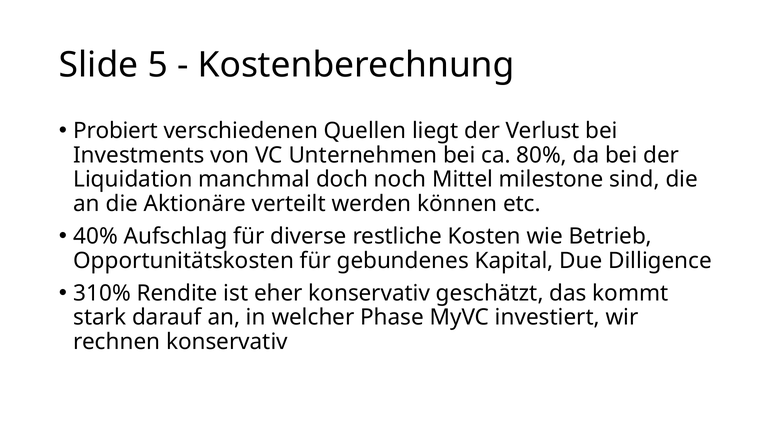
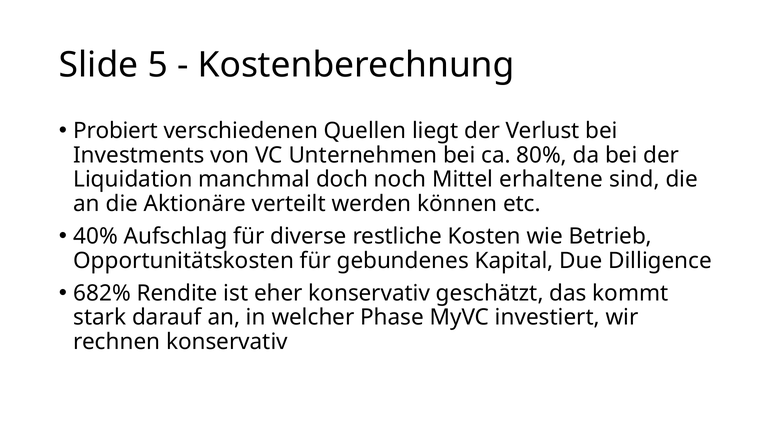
milestone: milestone -> erhaltene (551, 179)
310%: 310% -> 682% (102, 293)
